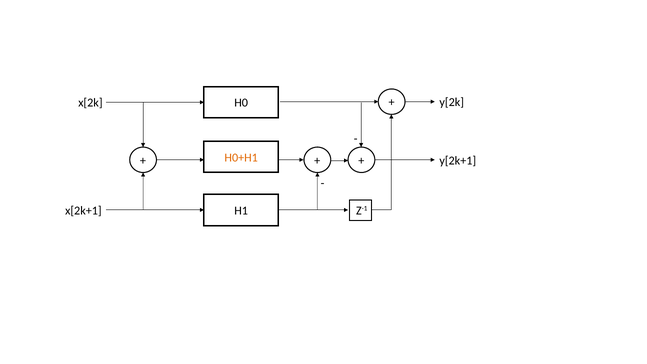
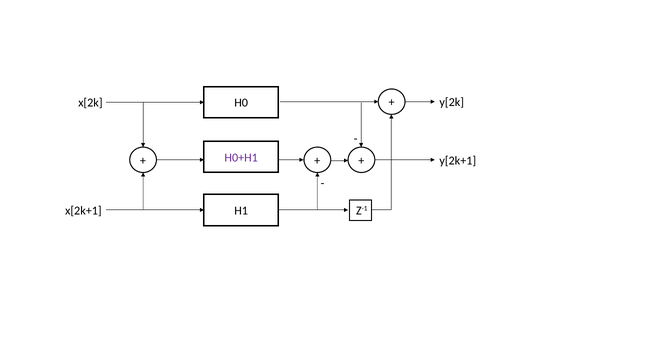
H0+H1 colour: orange -> purple (241, 158)
